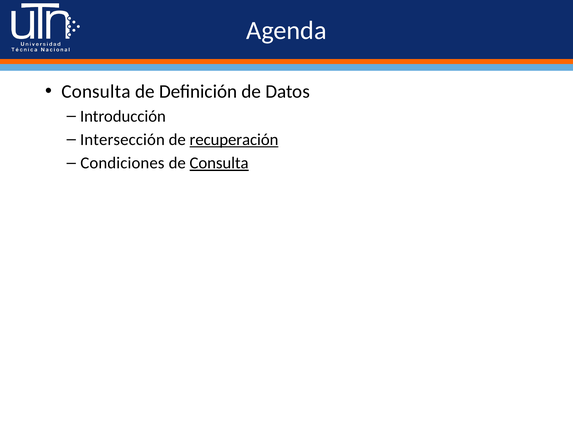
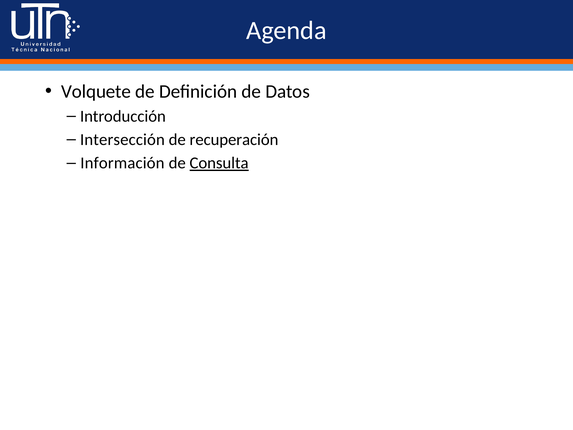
Consulta: Consulta -> Volquete (96, 92)
recuperación underline: present -> none (234, 140)
Condiciones: Condiciones -> Información (122, 163)
